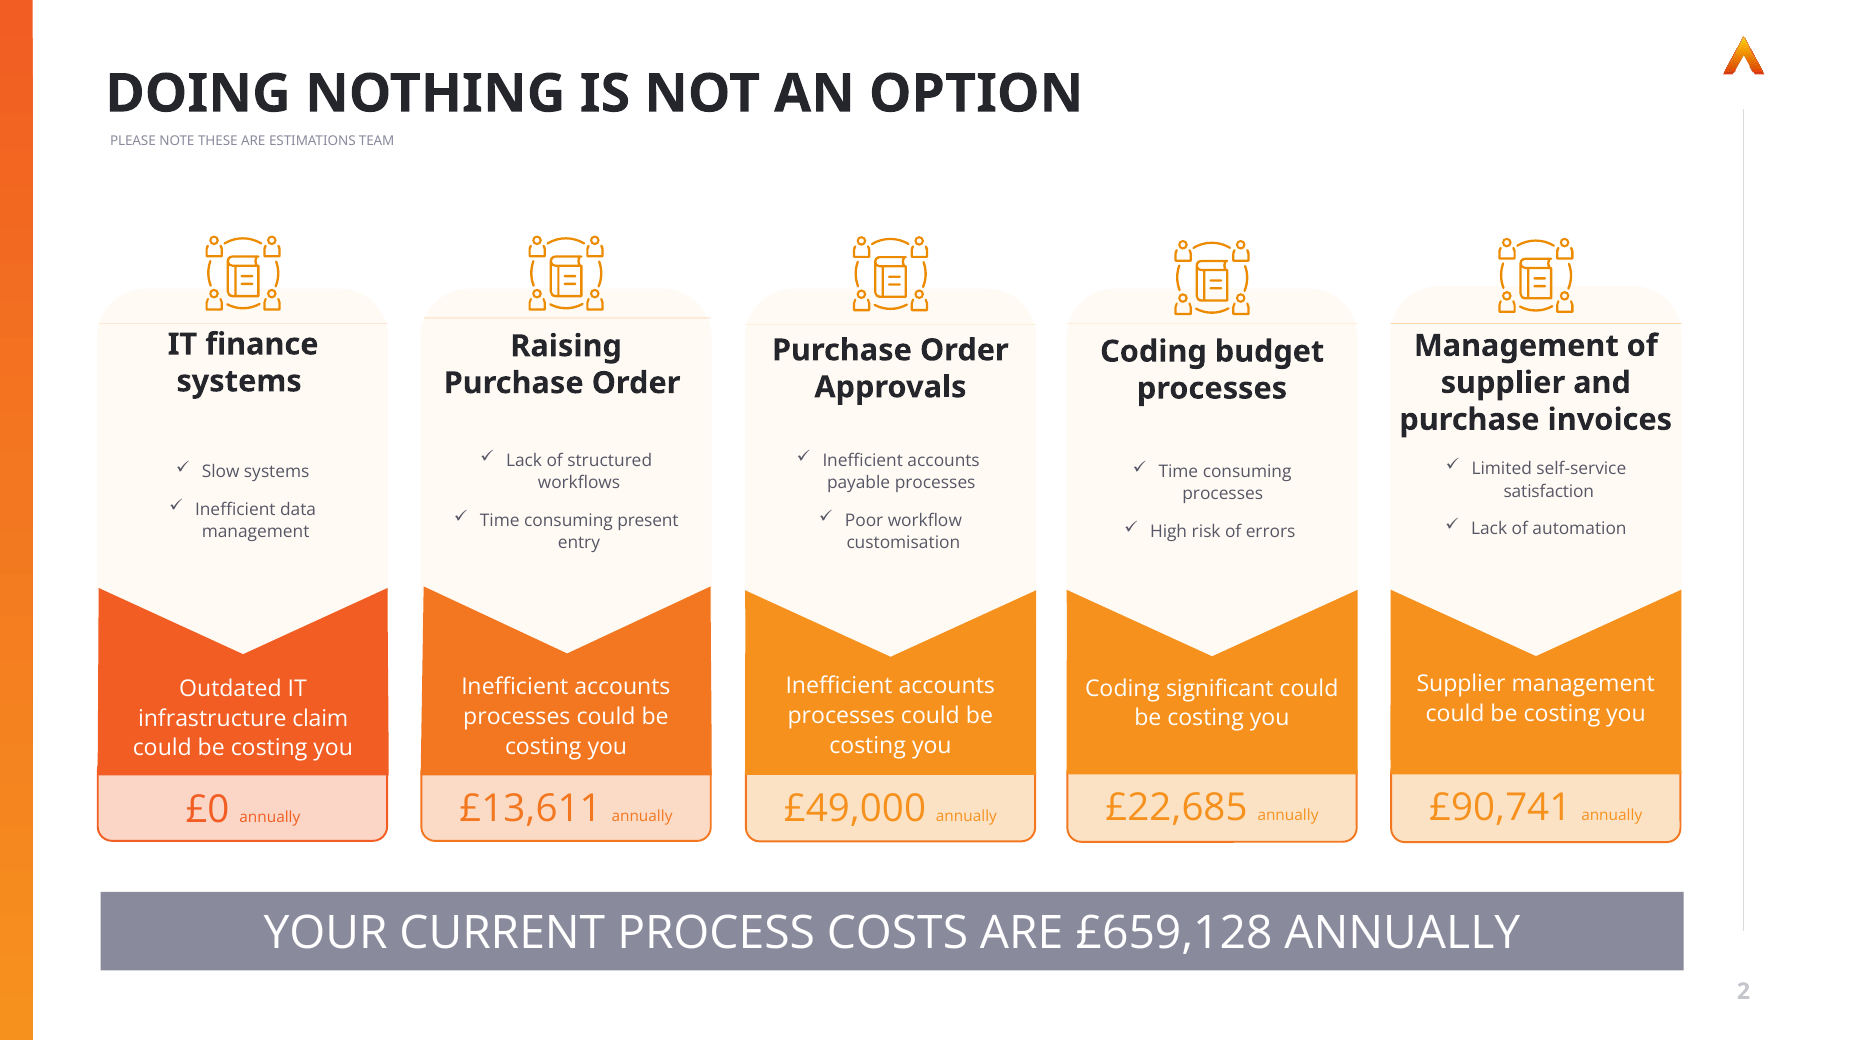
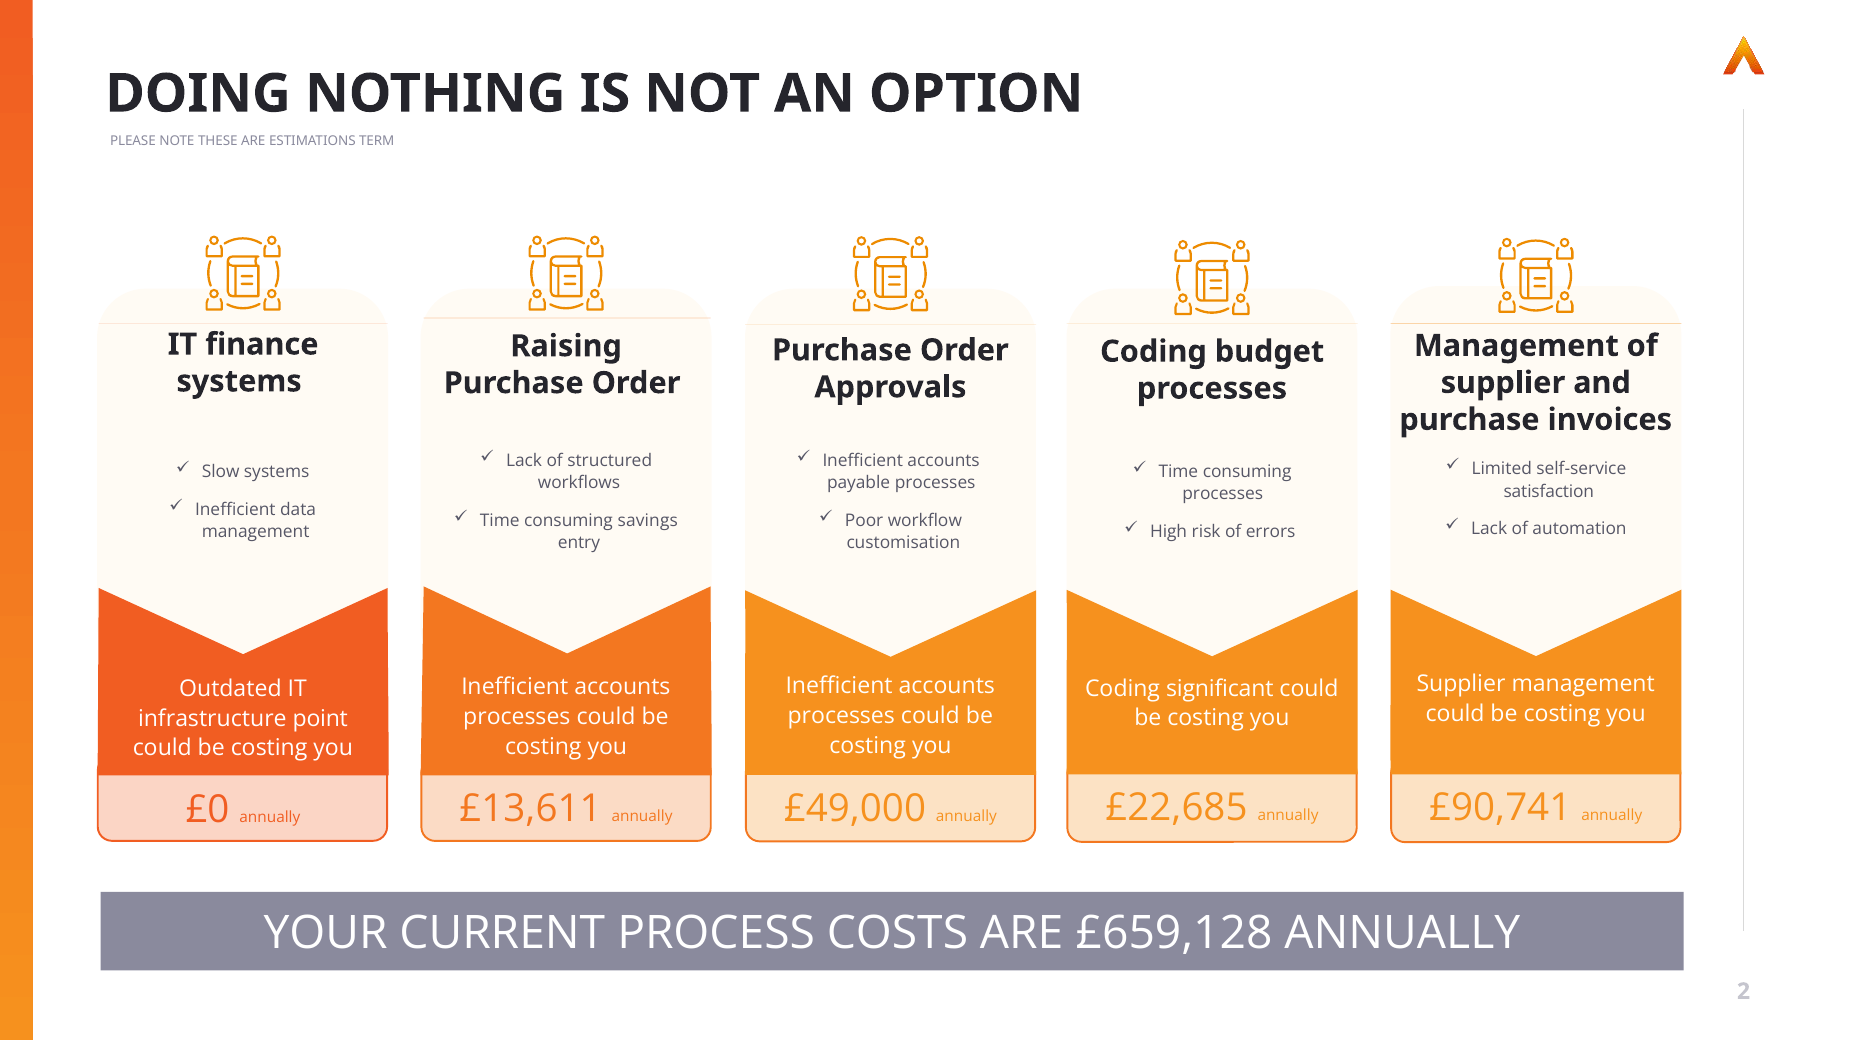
TEAM: TEAM -> TERM (377, 141)
present: present -> savings (648, 520)
claim: claim -> point (320, 719)
